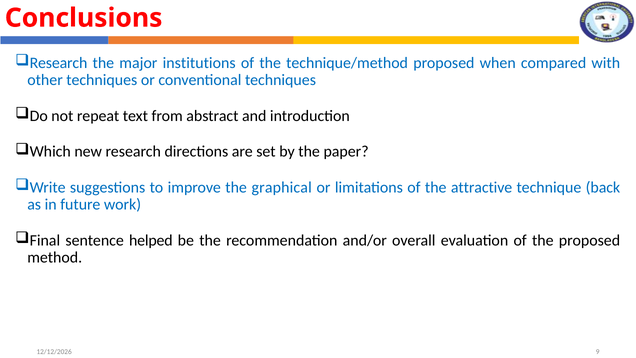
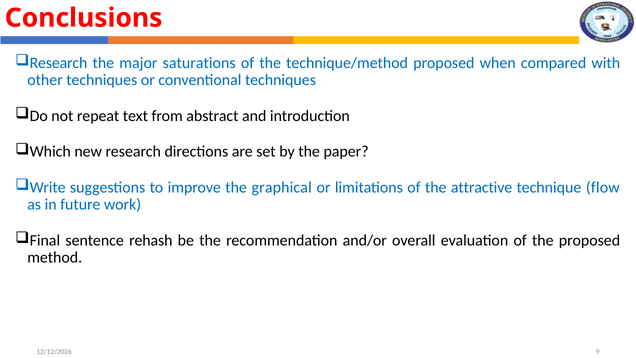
institutions: institutions -> saturations (199, 63)
back: back -> flow (603, 187)
helped: helped -> rehash (151, 240)
